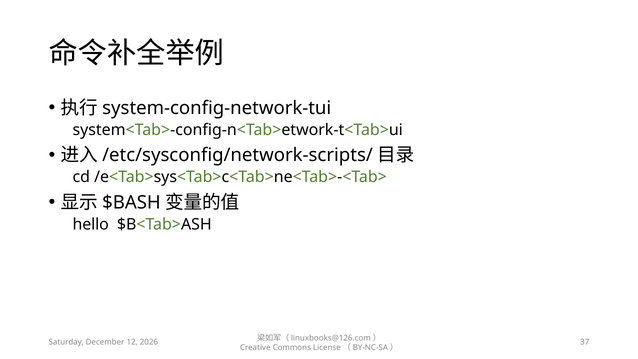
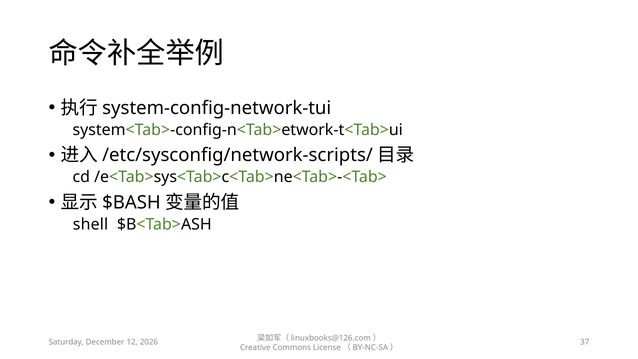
hello: hello -> shell (91, 224)
